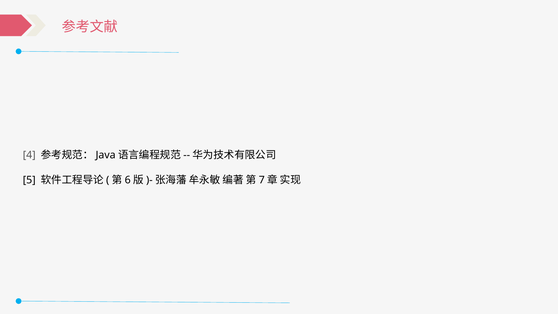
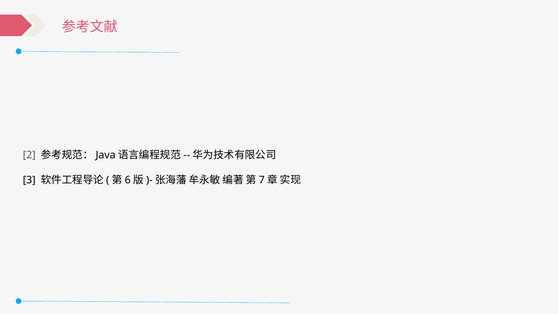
4: 4 -> 2 (29, 155)
5: 5 -> 3 (29, 180)
